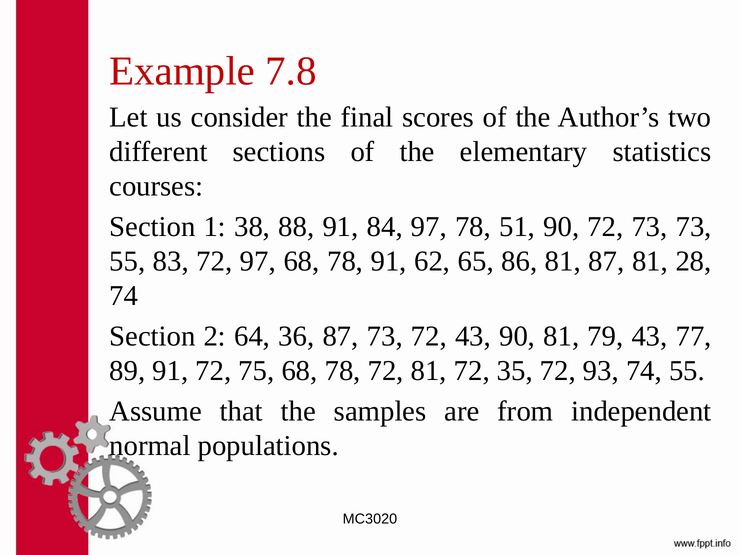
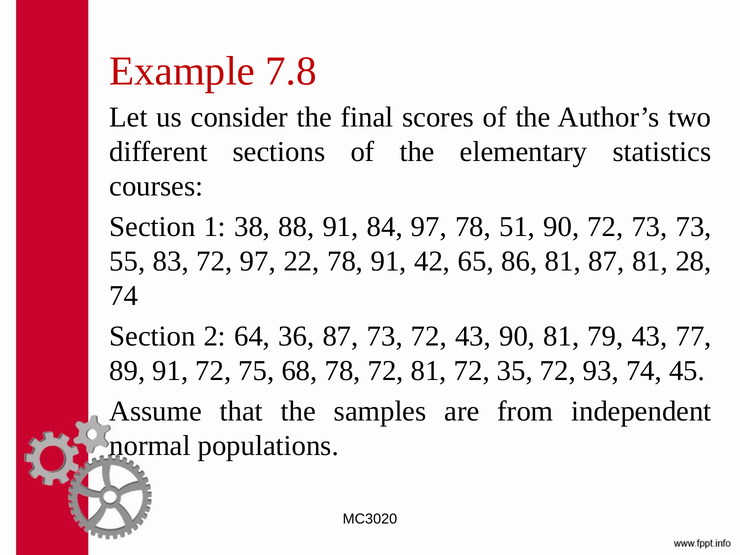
97 68: 68 -> 22 (302, 261)
62: 62 -> 42 (432, 261)
74 55: 55 -> 45 (687, 371)
